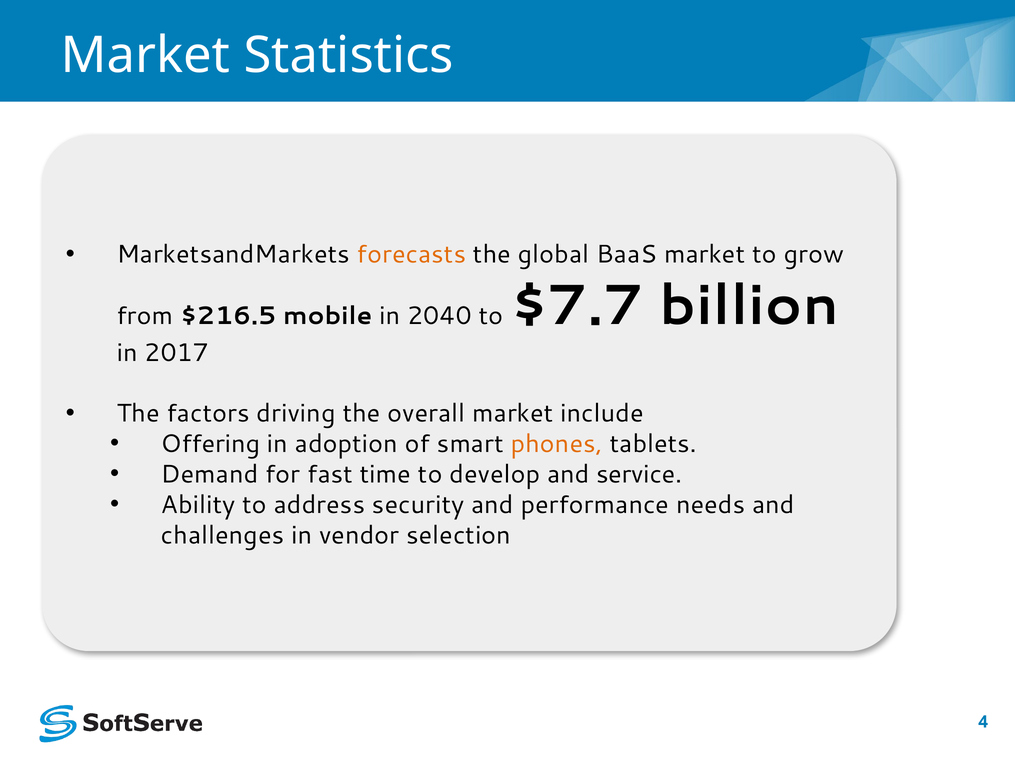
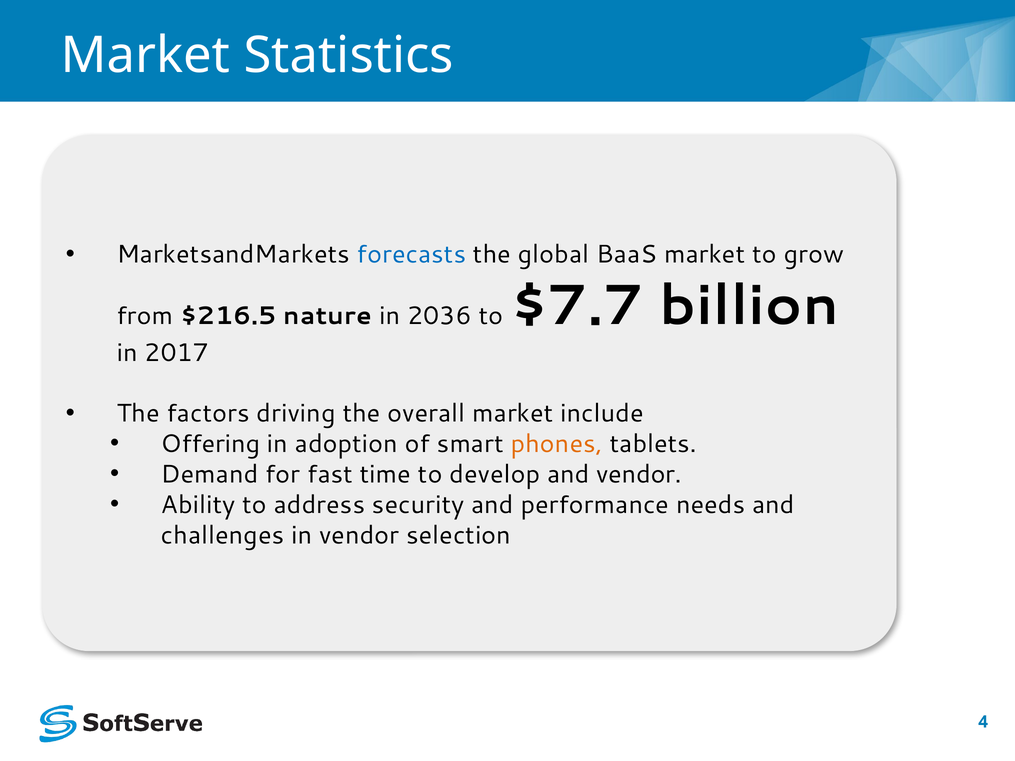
forecasts colour: orange -> blue (412, 255)
mobile: mobile -> nature (328, 316)
2040: 2040 -> 2036 (439, 316)
and service: service -> vendor (639, 475)
